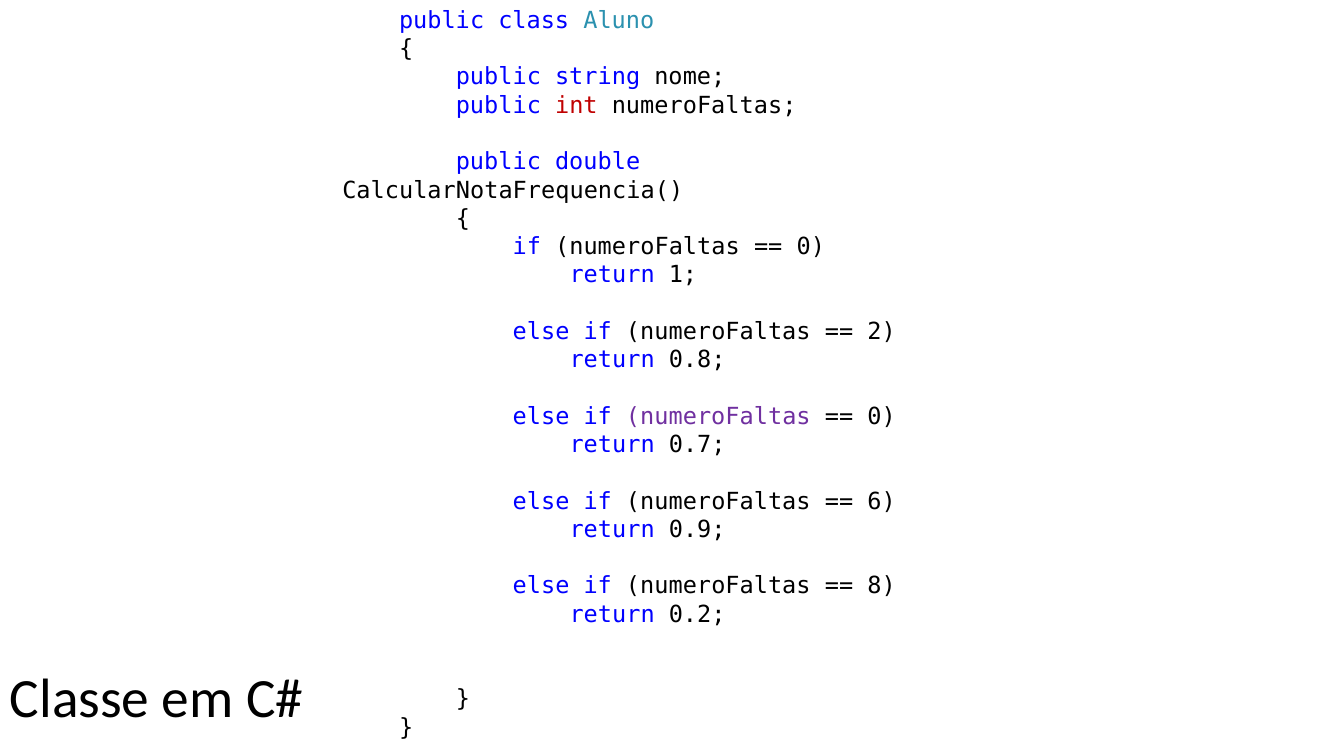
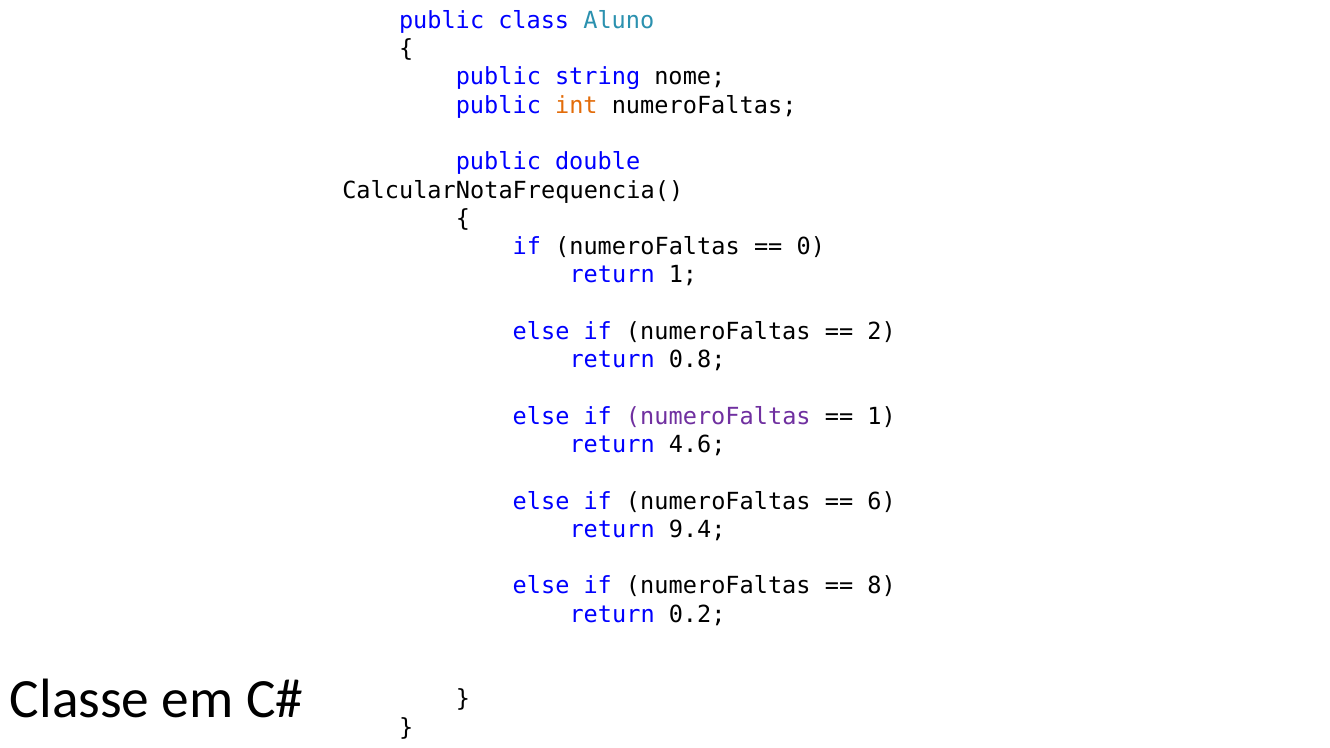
int colour: red -> orange (576, 105)
0: 0 -> 1 (882, 417)
0.7: 0.7 -> 4.6 (697, 445)
0.9: 0.9 -> 9.4 (697, 530)
